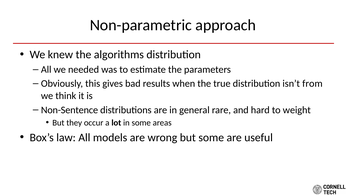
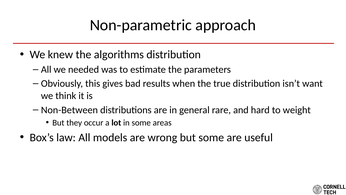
from: from -> want (313, 83)
Non-Sentence: Non-Sentence -> Non-Between (69, 110)
